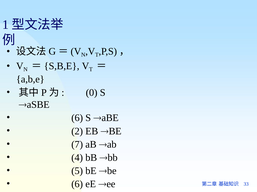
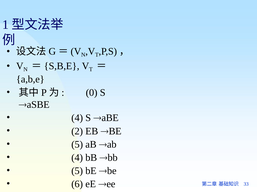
6: 6 -> 4 (77, 118)
7: 7 -> 5 (77, 145)
